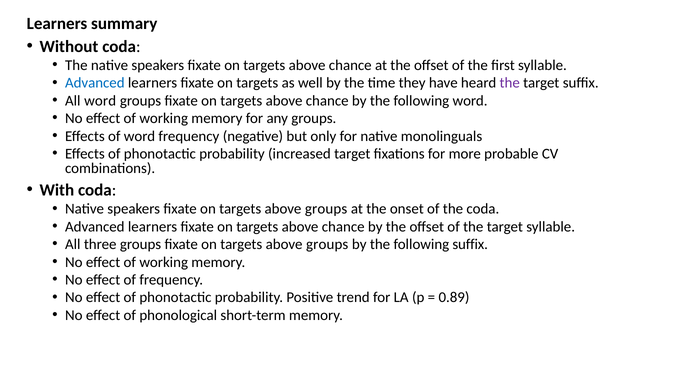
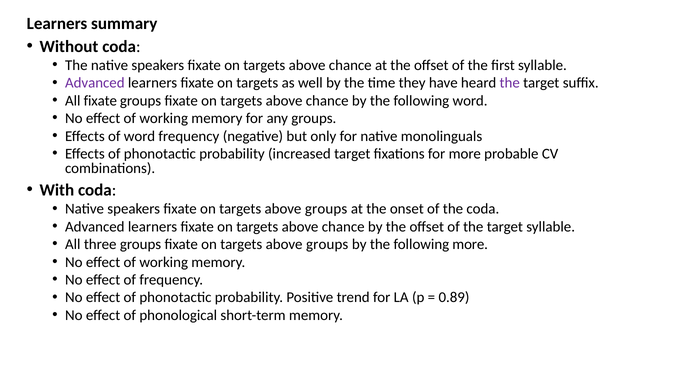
Advanced colour: blue -> purple (95, 83)
All word: word -> fixate (100, 101)
following suffix: suffix -> more (470, 244)
